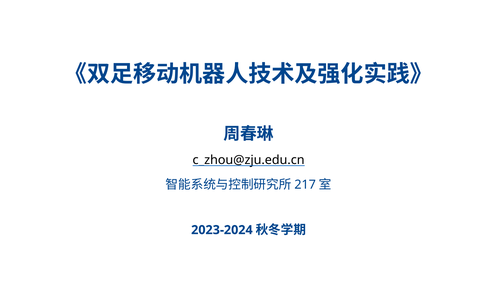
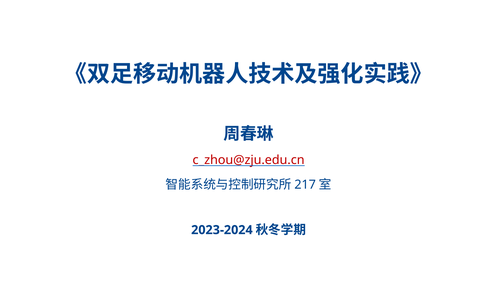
c_zhou@zju.edu.cn colour: black -> red (249, 160)
